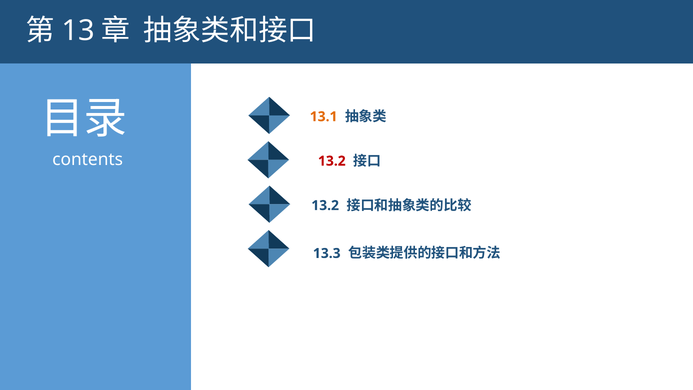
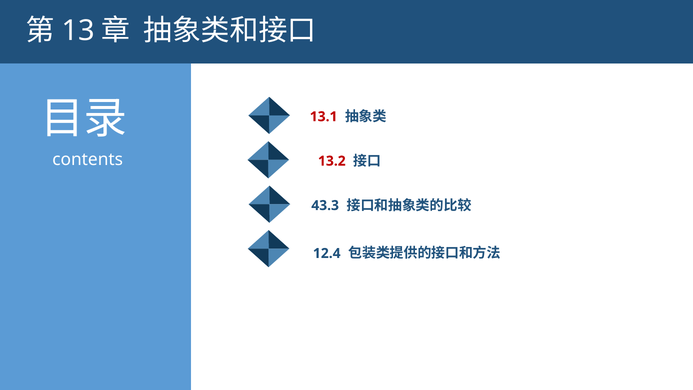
13.1 colour: orange -> red (324, 117)
13.2: 13.2 -> 43.3 (325, 205)
13.3: 13.3 -> 12.4 (327, 253)
